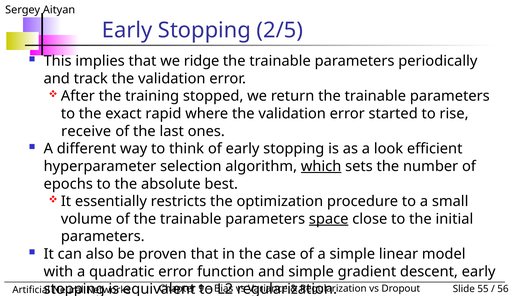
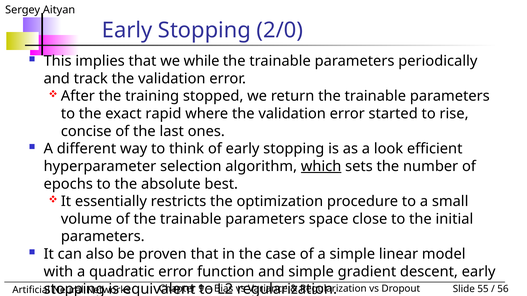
2/5: 2/5 -> 2/0 (280, 30)
ridge: ridge -> while (202, 61)
receive: receive -> concise (86, 131)
space underline: present -> none (329, 219)
